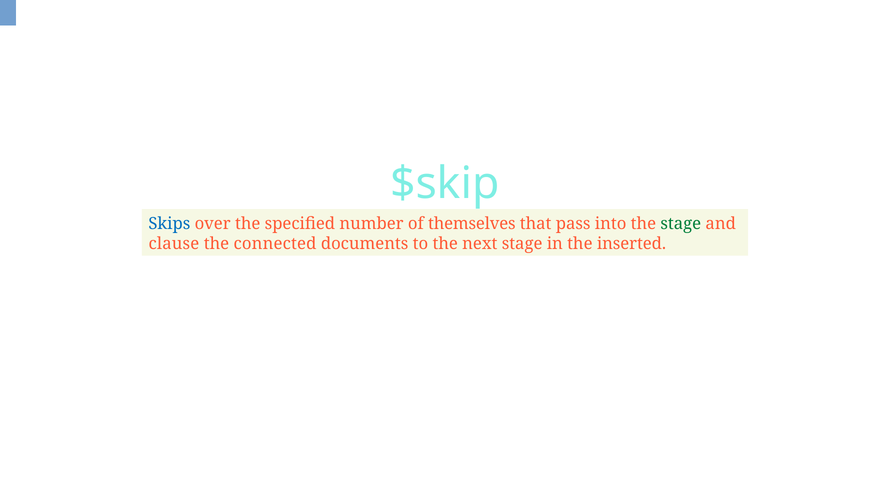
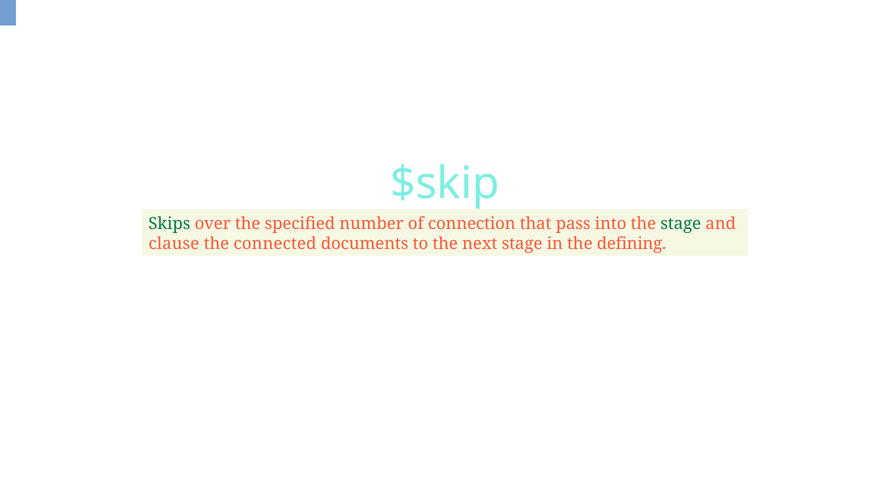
Skips colour: blue -> green (169, 223)
themselves: themselves -> connection (472, 223)
inserted: inserted -> defining (632, 243)
